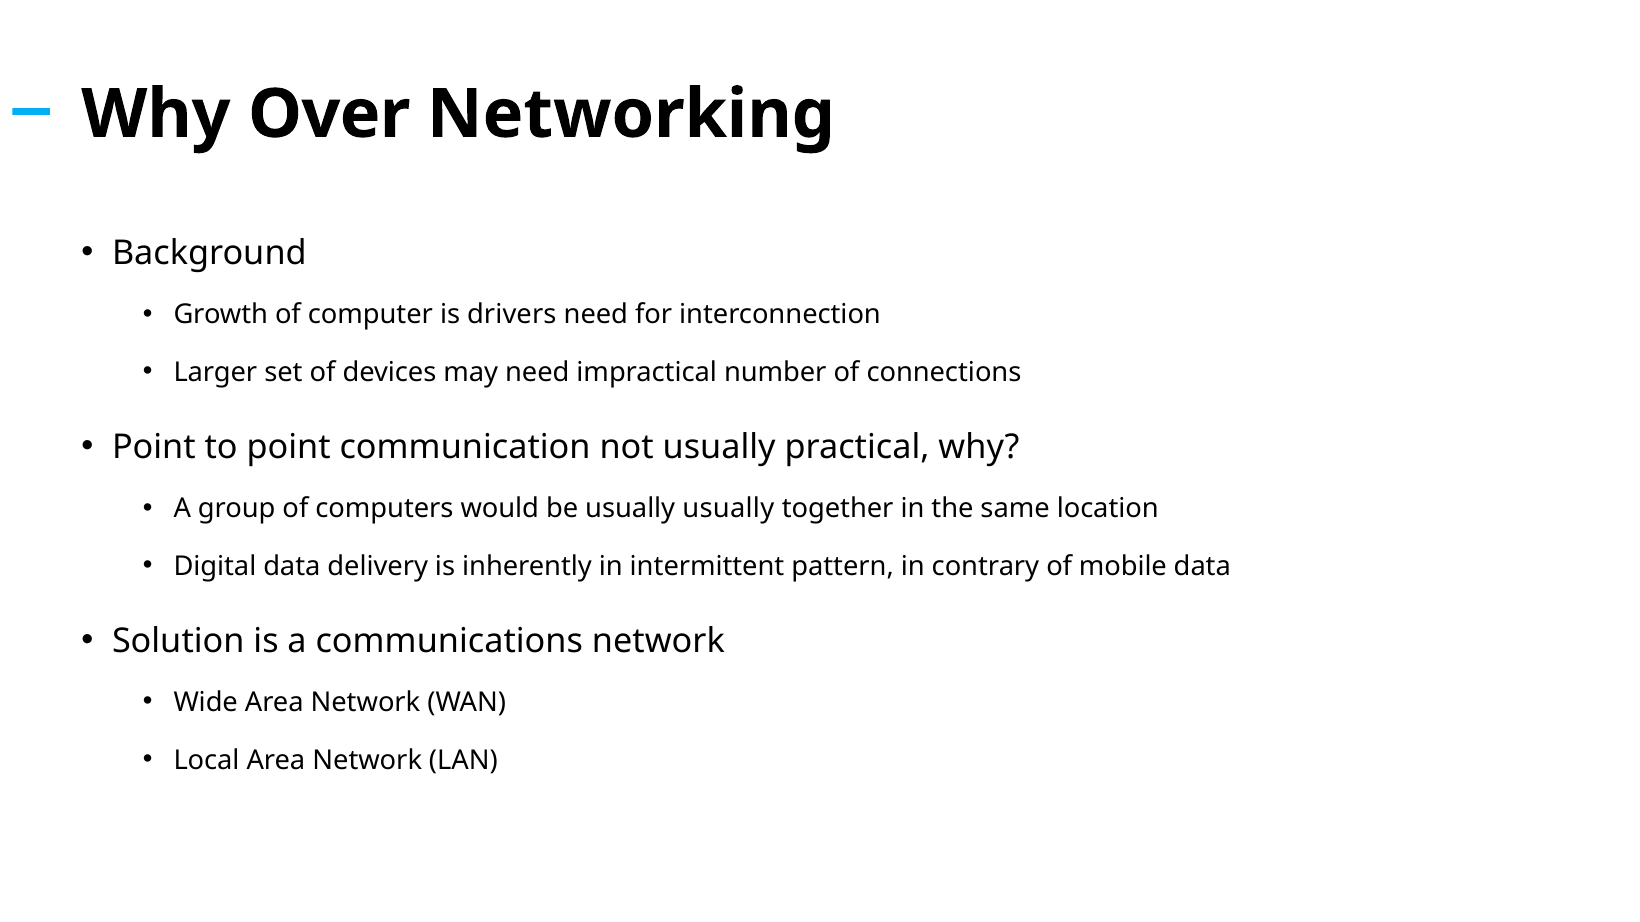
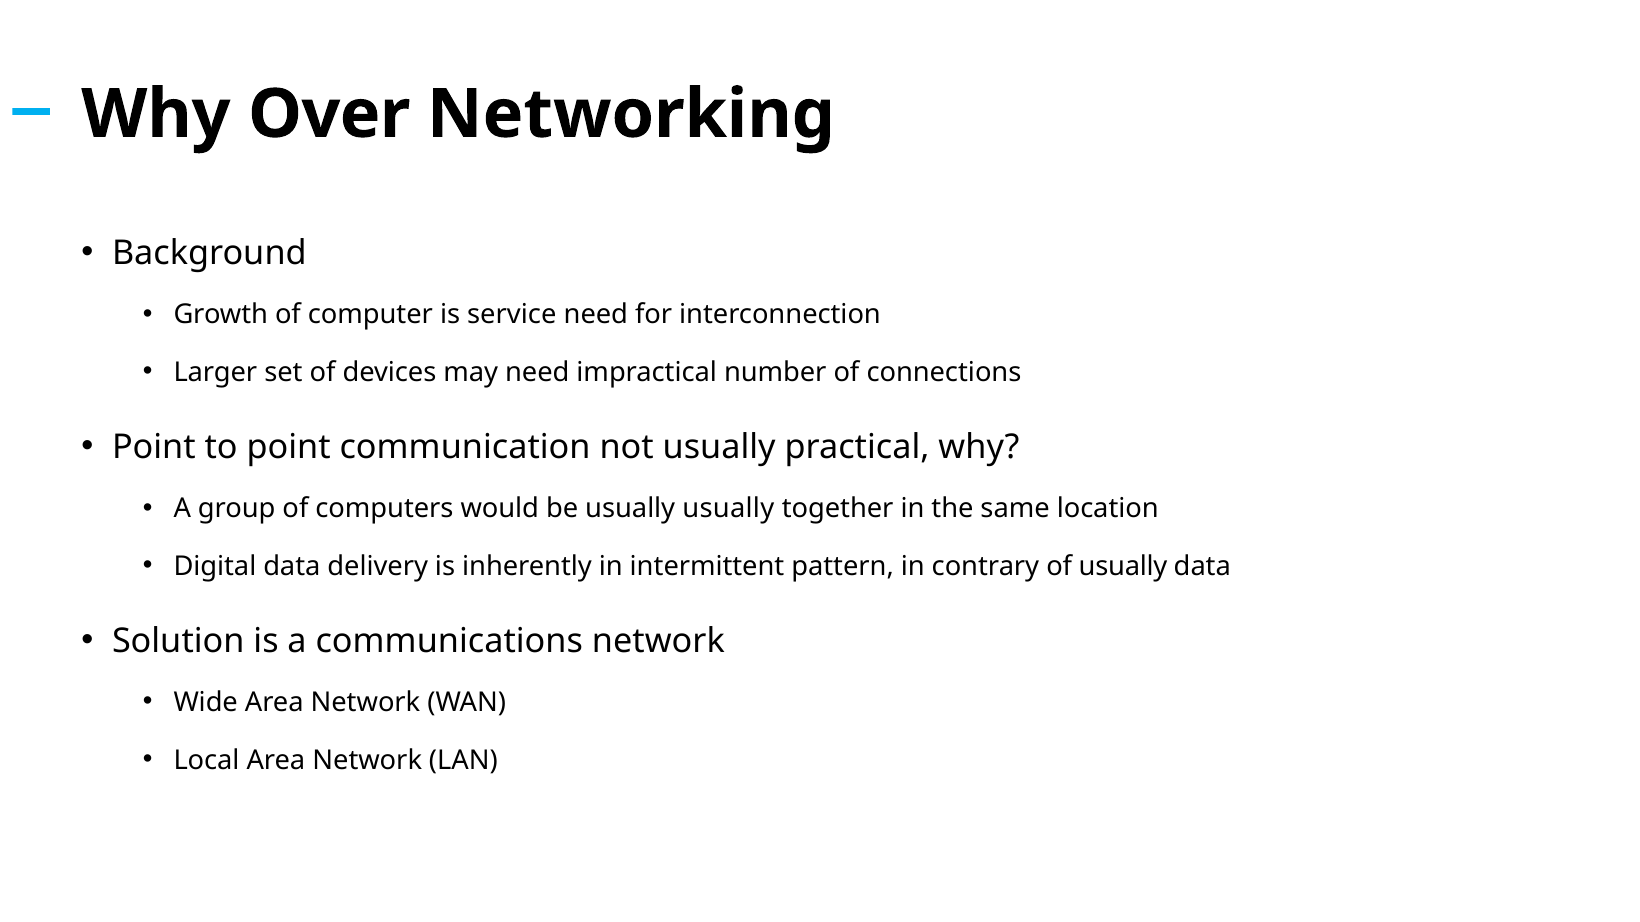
drivers: drivers -> service (512, 315)
of mobile: mobile -> usually (1123, 567)
